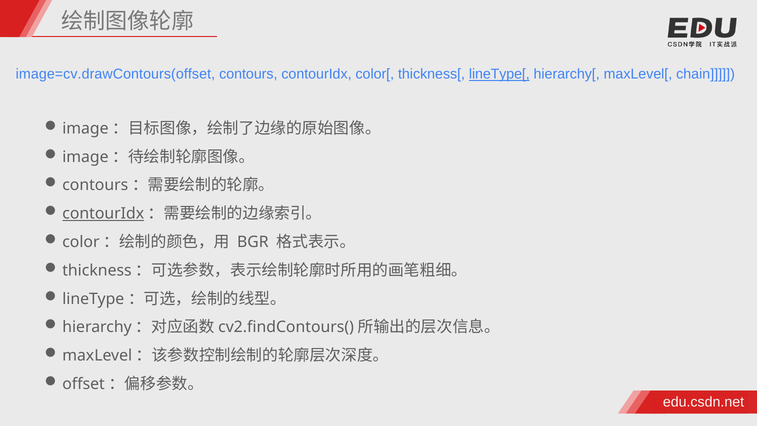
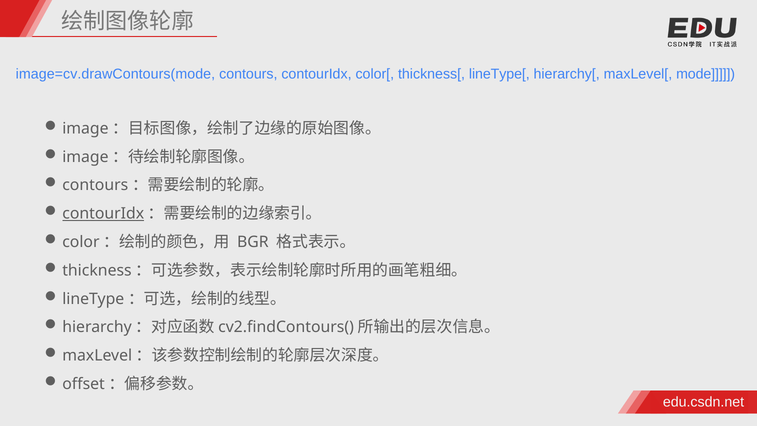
image=cv.drawContours(offset: image=cv.drawContours(offset -> image=cv.drawContours(mode (115, 74)
lineType[ underline: present -> none (499, 74)
chain: chain -> mode (706, 74)
